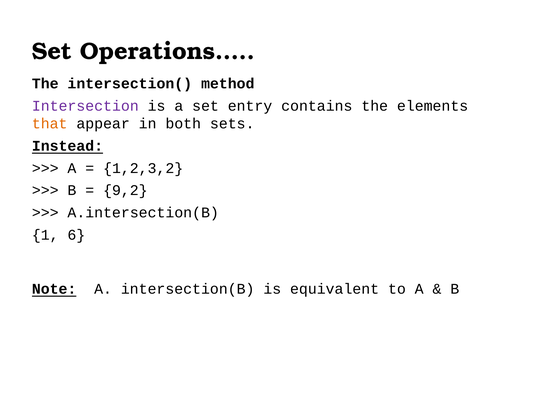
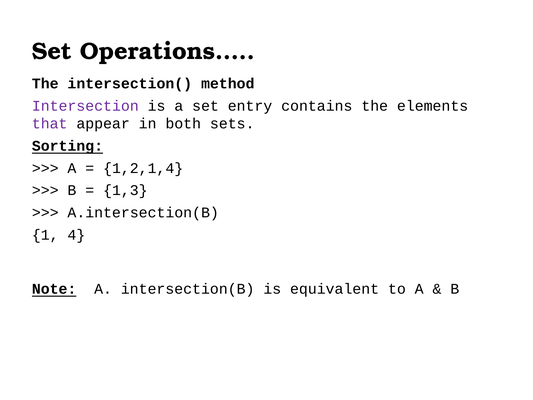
that colour: orange -> purple (50, 124)
Instead: Instead -> Sorting (67, 146)
1,2,3,2: 1,2,3,2 -> 1,2,1,4 (143, 168)
9,2: 9,2 -> 1,3 (125, 190)
6: 6 -> 4 (76, 235)
